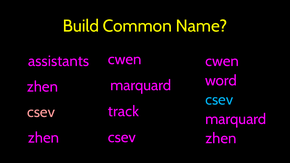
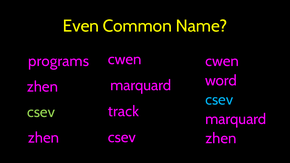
Build: Build -> Even (81, 26)
assistants: assistants -> programs (59, 61)
csev colour: pink -> light green (41, 112)
